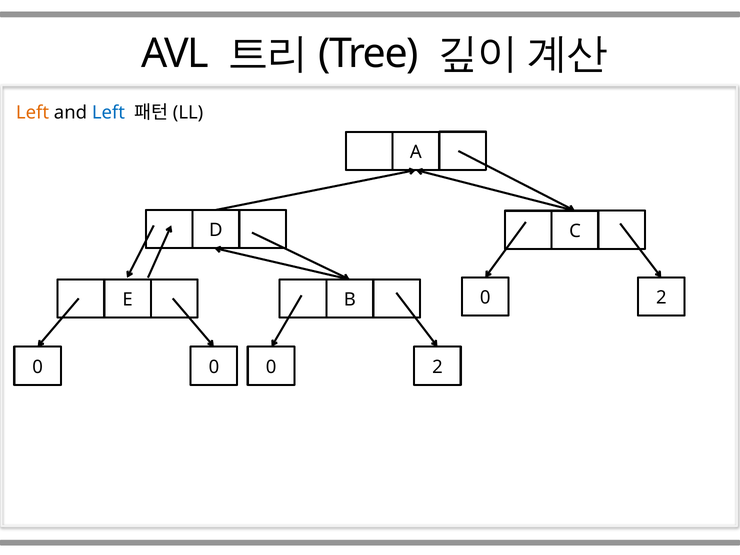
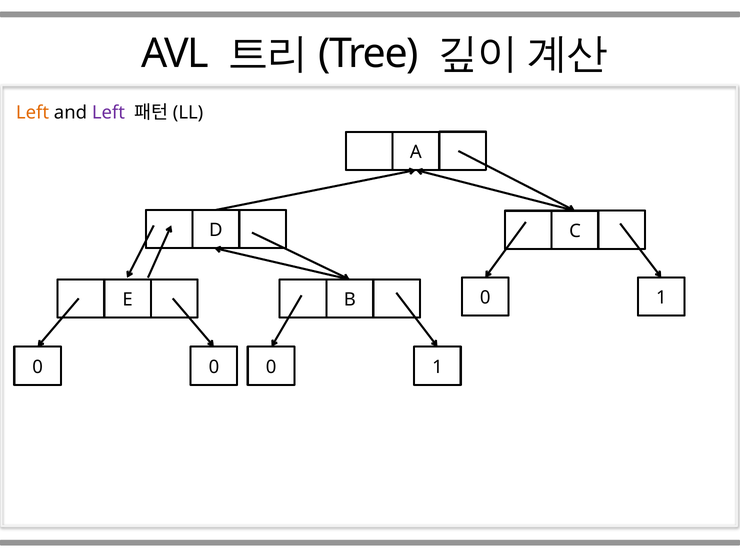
Left colour: blue -> purple (108, 113)
2: 2 -> 1 (661, 298)
0 0 2: 2 -> 1 (438, 367)
